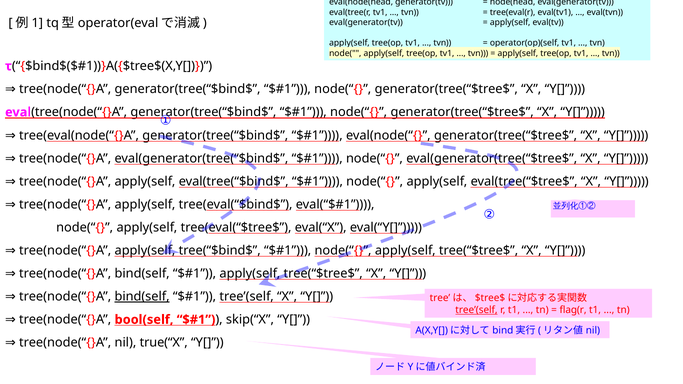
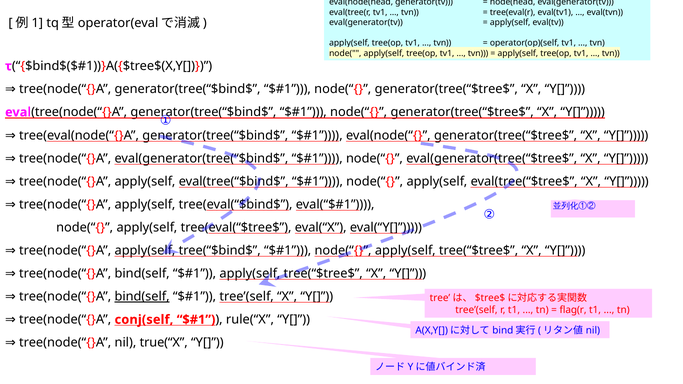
tree’(self underline: present -> none (477, 310)
bool(self: bool(self -> conj(self (144, 320)
skip(“X: skip(“X -> rule(“X (250, 320)
